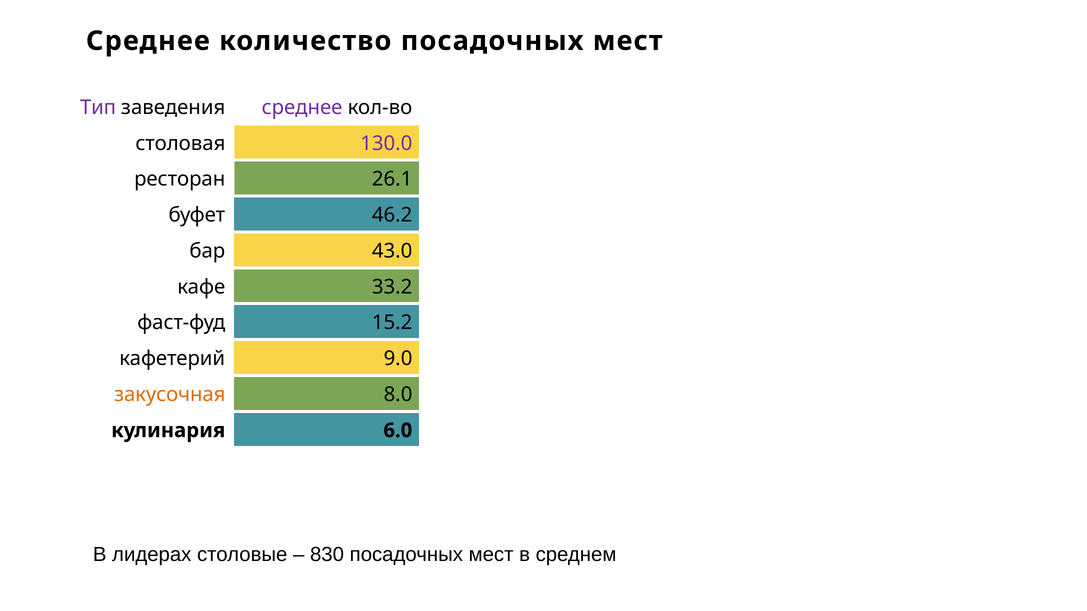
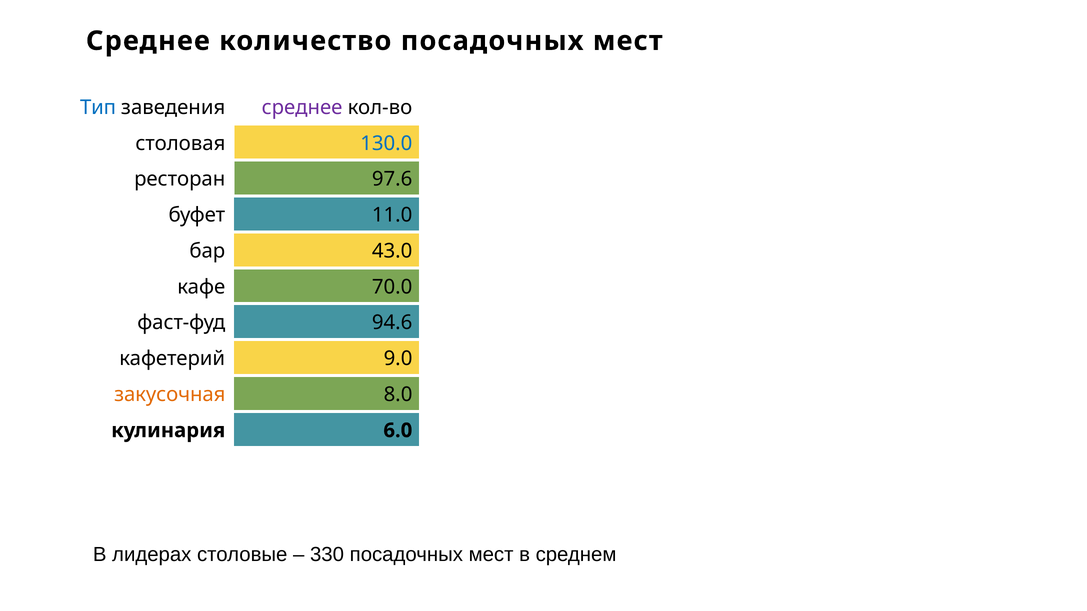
Тип colour: purple -> blue (98, 108)
130.0 colour: purple -> blue (386, 143)
26.1: 26.1 -> 97.6 (392, 179)
46.2: 46.2 -> 11.0 (392, 215)
33.2: 33.2 -> 70.0 (392, 287)
15.2: 15.2 -> 94.6 (392, 323)
830: 830 -> 330 (327, 555)
